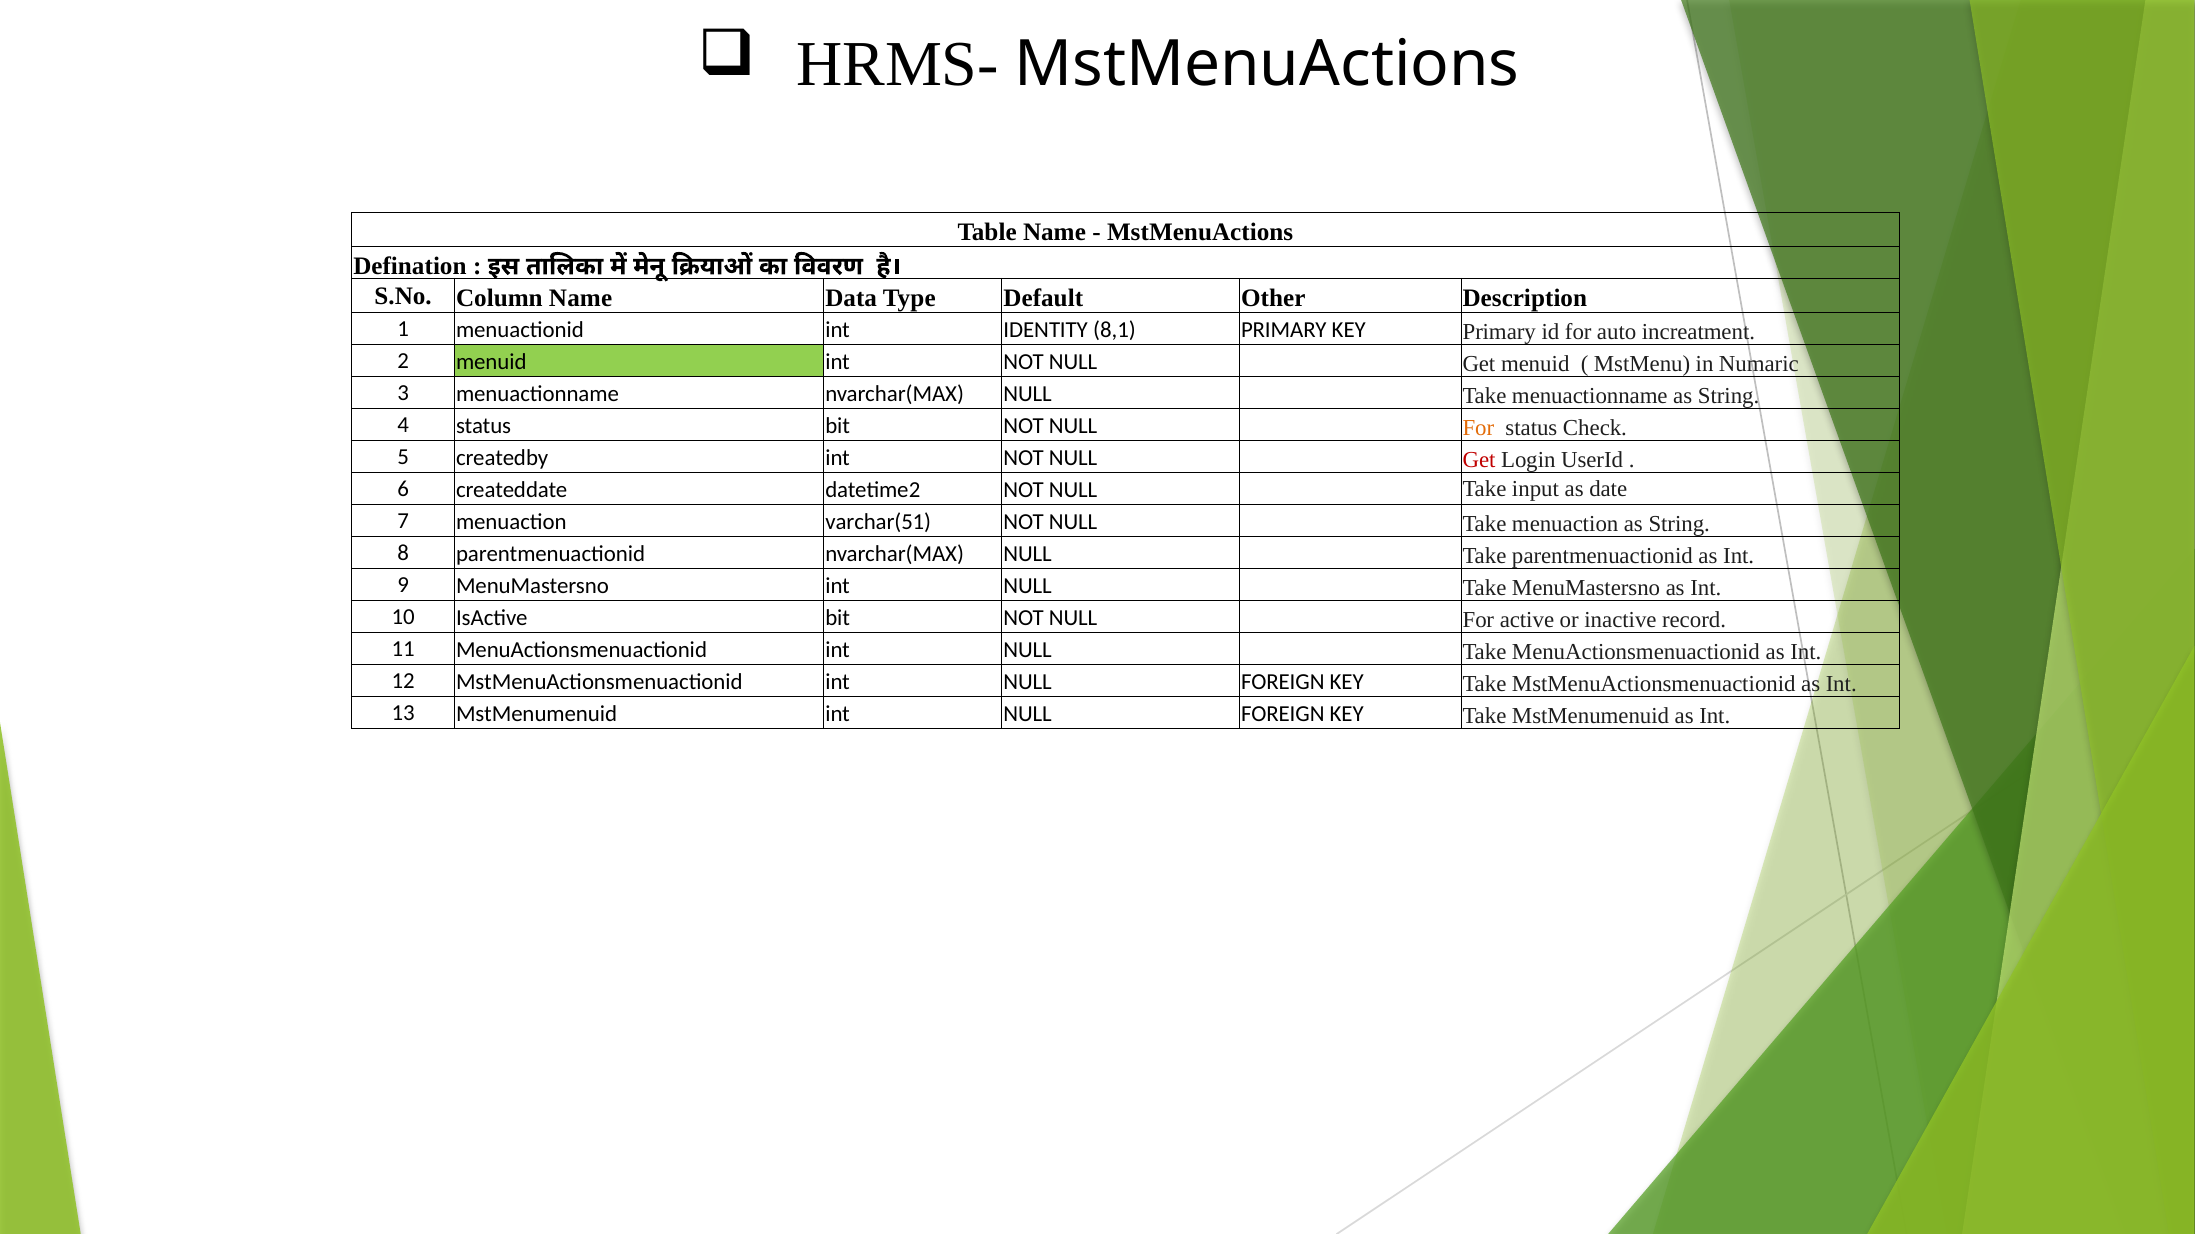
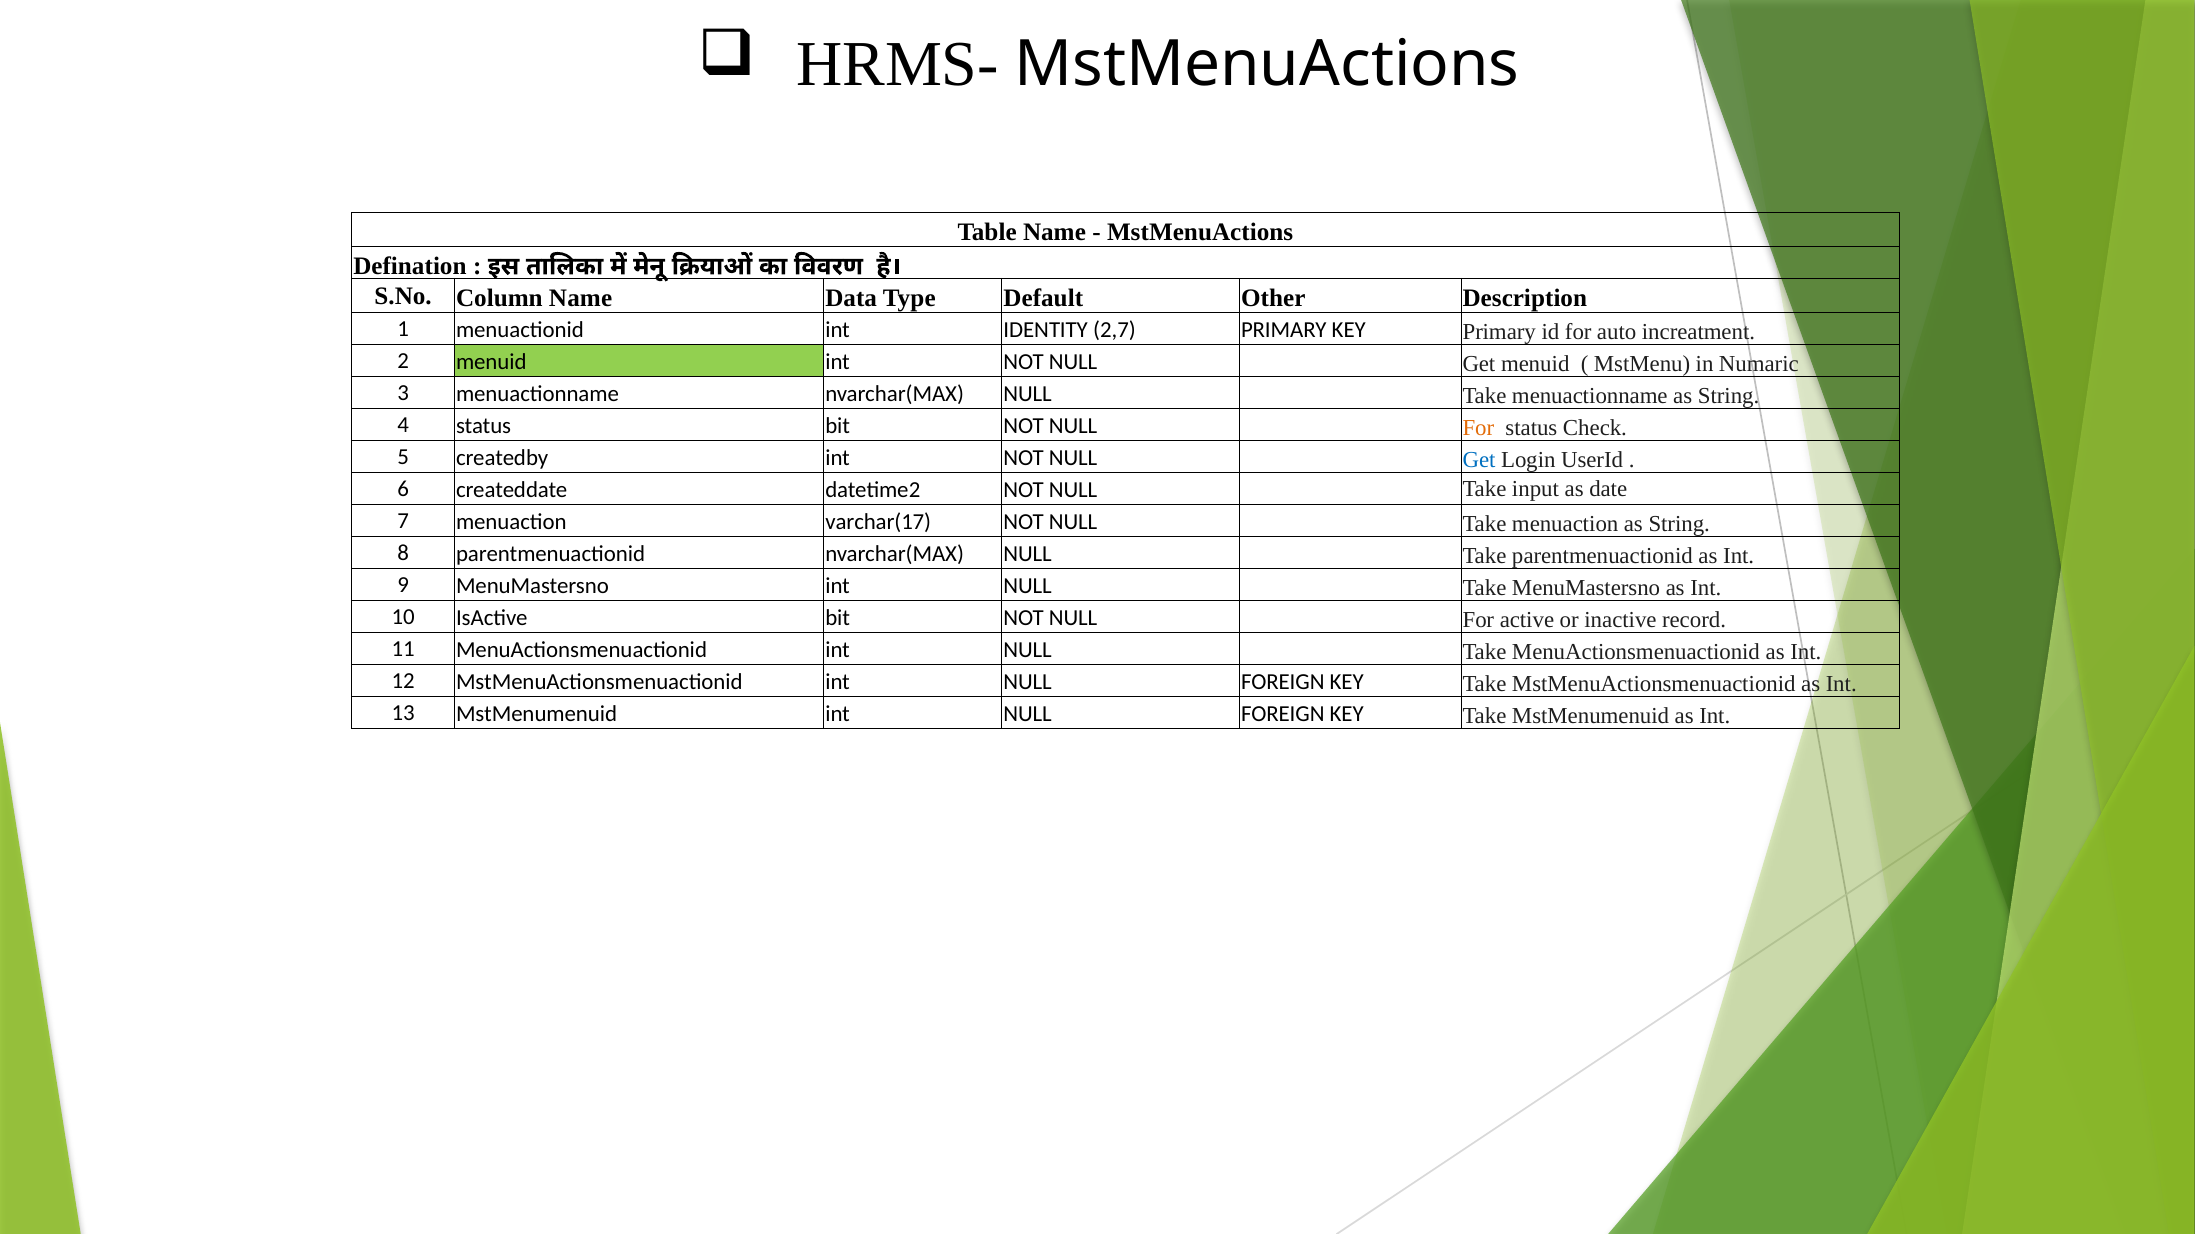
8,1: 8,1 -> 2,7 (1114, 331)
Get colour: red -> blue (1479, 460)
varchar(51: varchar(51 -> varchar(17 (878, 523)
